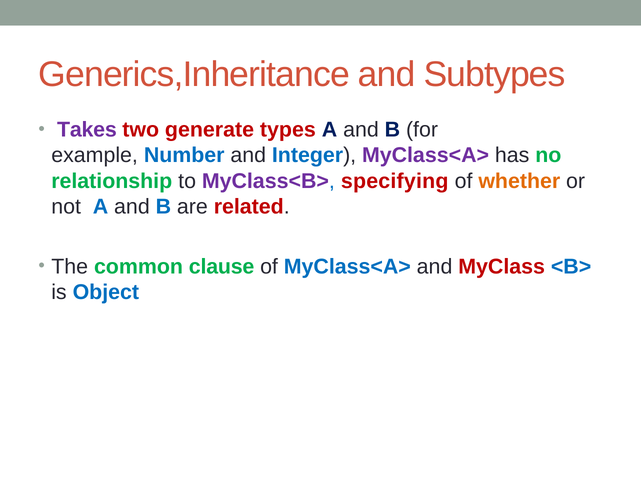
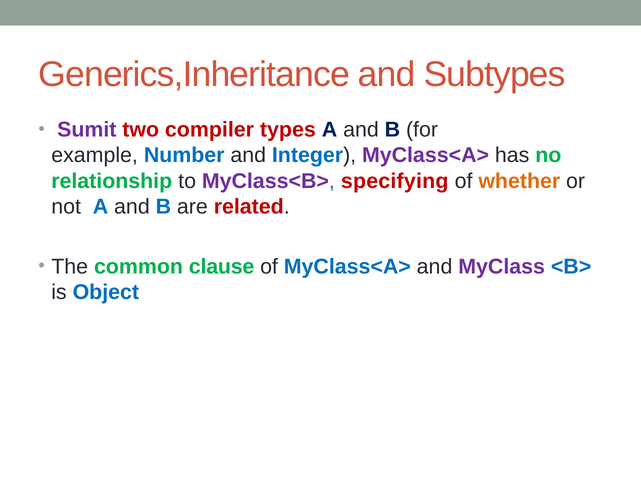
Takes: Takes -> Sumit (87, 130)
generate: generate -> compiler (209, 130)
MyClass colour: red -> purple (502, 266)
